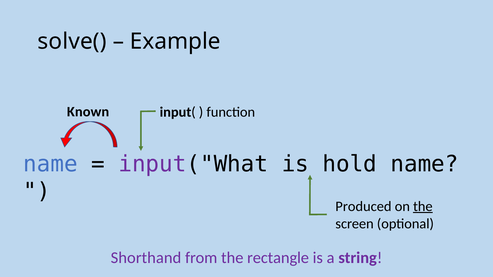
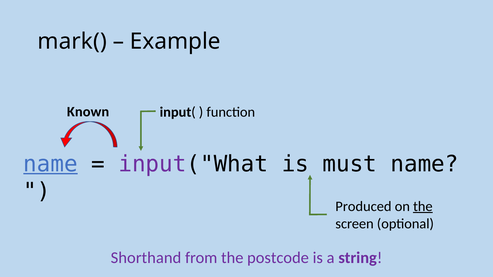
solve(: solve( -> mark( (72, 41)
name underline: none -> present (50, 164)
hold: hold -> must (350, 164)
rectangle: rectangle -> postcode (278, 258)
